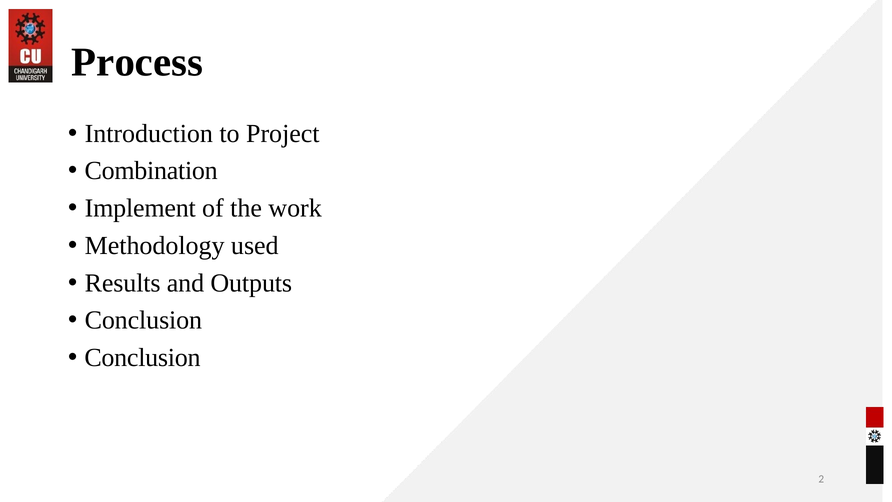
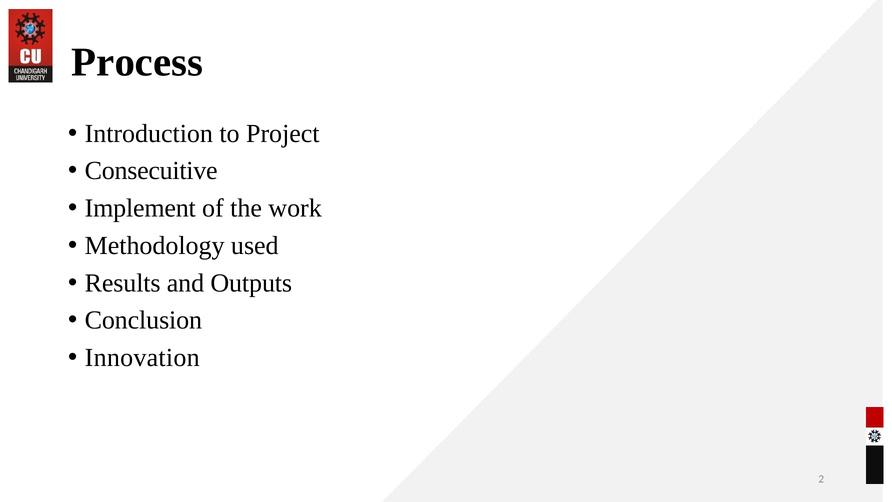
Combination: Combination -> Consecuitive (151, 171)
Conclusion: Conclusion -> Innovation (142, 357)
